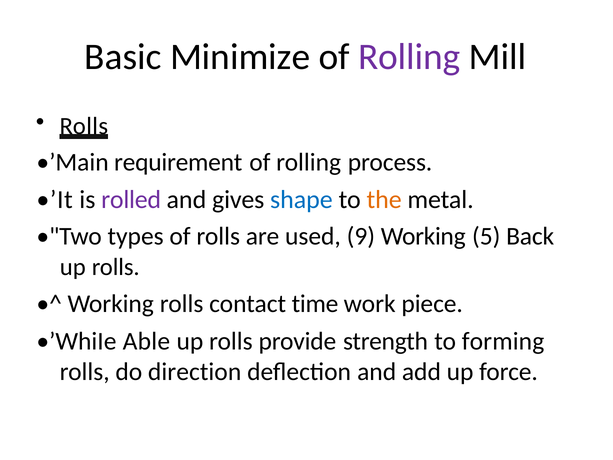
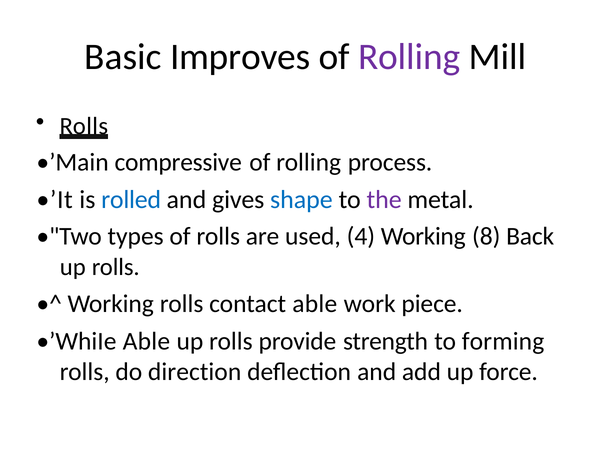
Minimize: Minimize -> Improves (240, 57)
requirement: requirement -> compressive (178, 162)
rolled colour: purple -> blue (131, 199)
the colour: orange -> purple (384, 199)
9: 9 -> 4 (361, 236)
5: 5 -> 8 (486, 236)
contact time: time -> able (315, 303)
